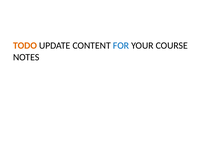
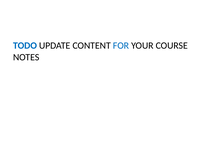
TODO colour: orange -> blue (25, 46)
